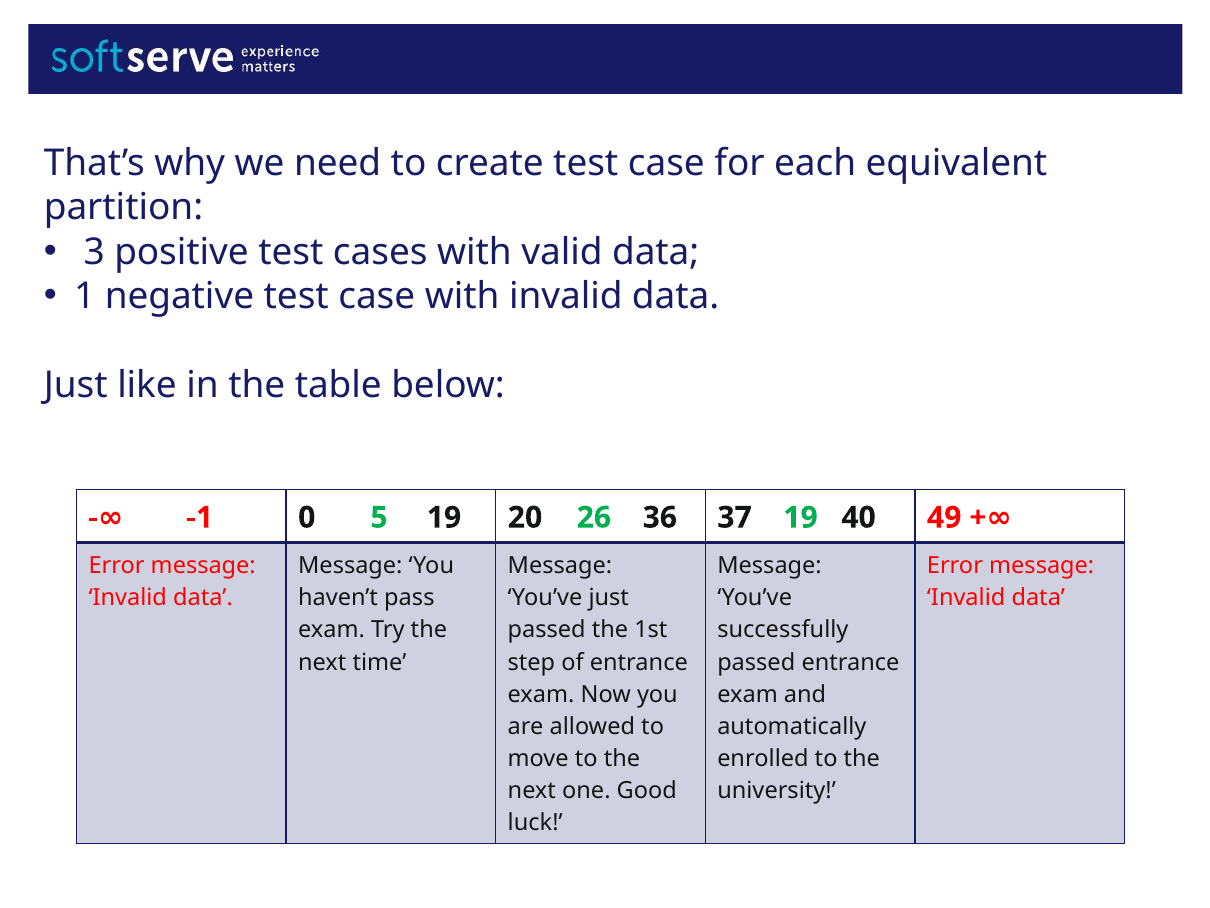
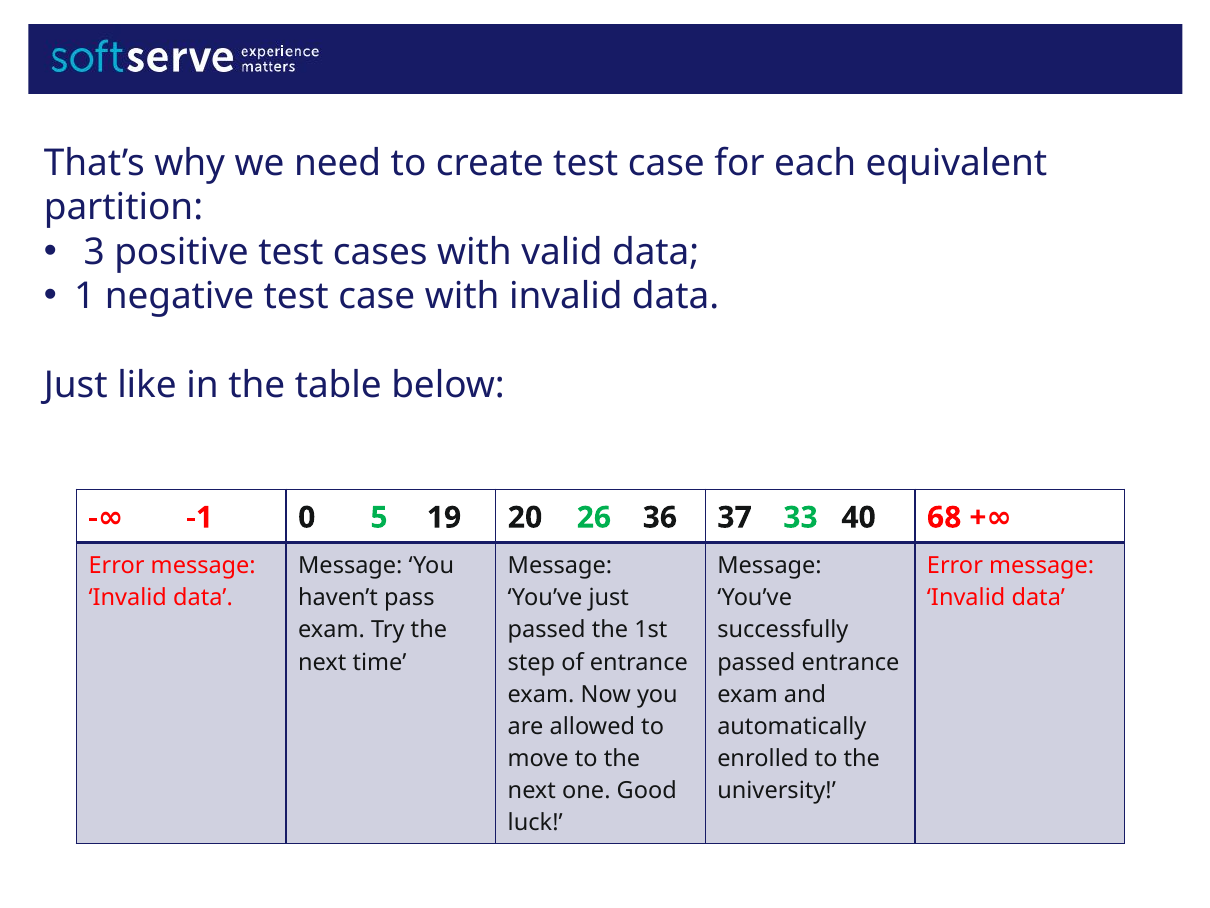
37 19: 19 -> 33 (801, 517)
49: 49 -> 68 (944, 517)
